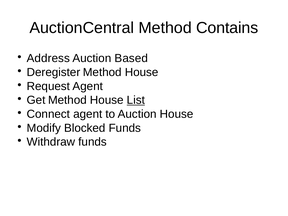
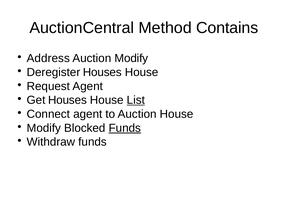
Auction Based: Based -> Modify (131, 58)
Deregister Method: Method -> Houses (102, 72)
Get Method: Method -> Houses (67, 100)
Funds underline: none -> present (125, 128)
